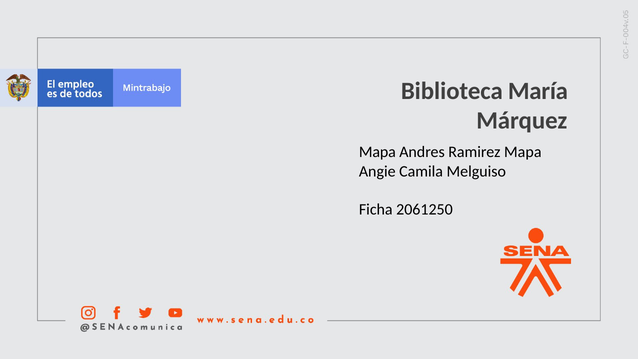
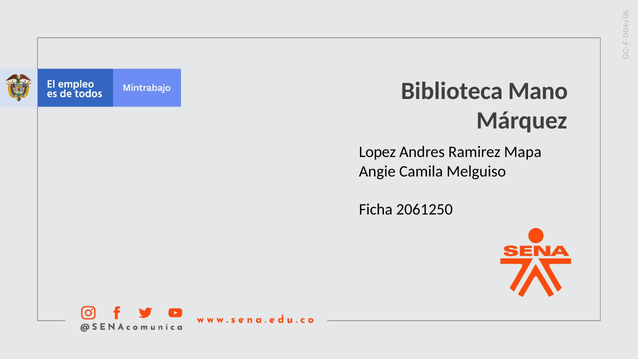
María: María -> Mano (538, 91)
Mapa: Mapa -> Lopez (377, 152)
